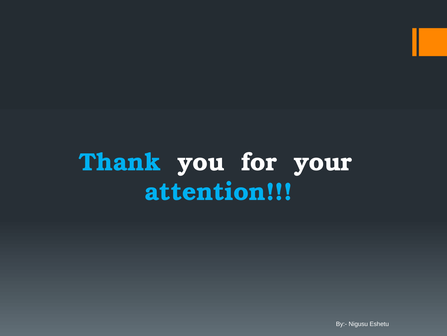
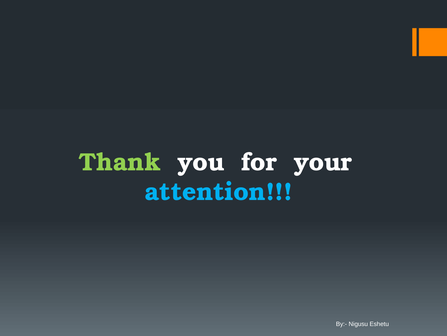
Thank colour: light blue -> light green (120, 162)
